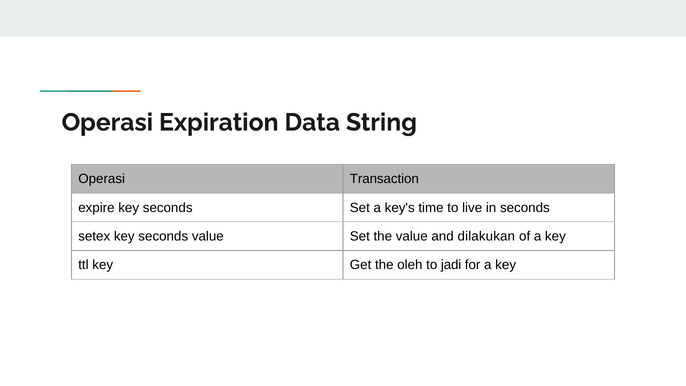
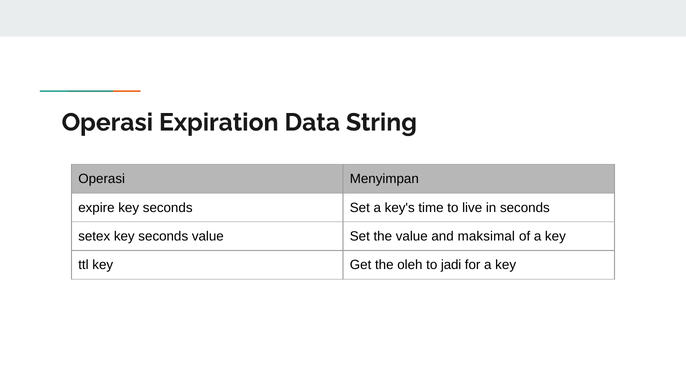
Transaction: Transaction -> Menyimpan (384, 179)
dilakukan: dilakukan -> maksimal (486, 236)
